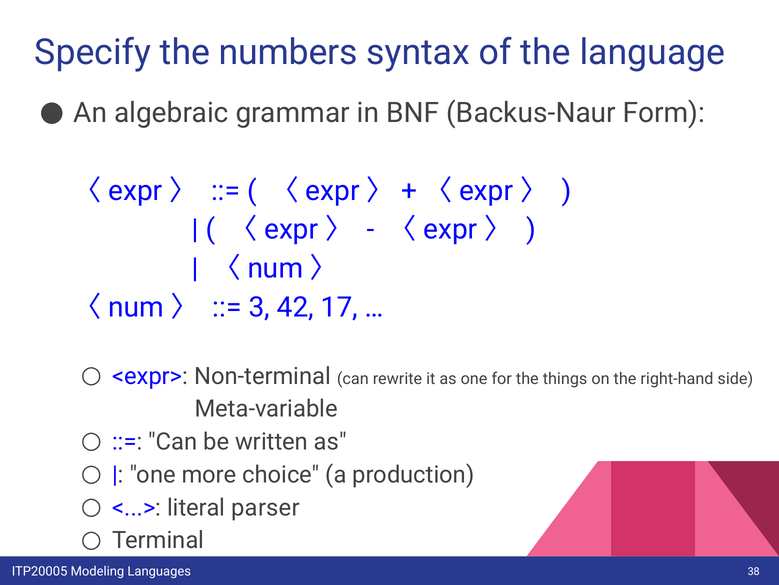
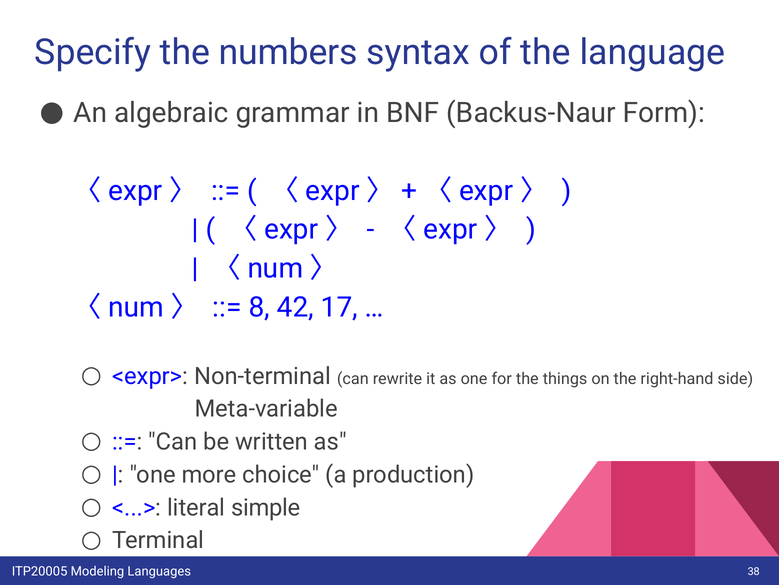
3: 3 -> 8 (259, 307)
parser: parser -> simple (266, 507)
